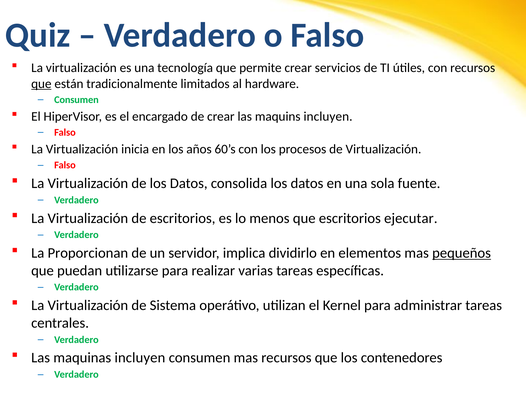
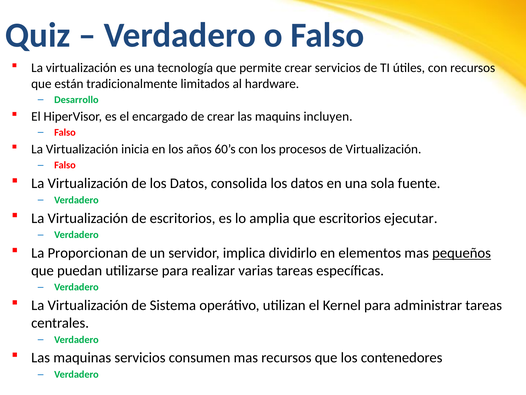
que underline: present -> none (41, 84)
Consumen: Consumen -> Desarrollo (76, 100)
menos: menos -> amplia (269, 218)
maquinas incluyen: incluyen -> servicios (140, 357)
